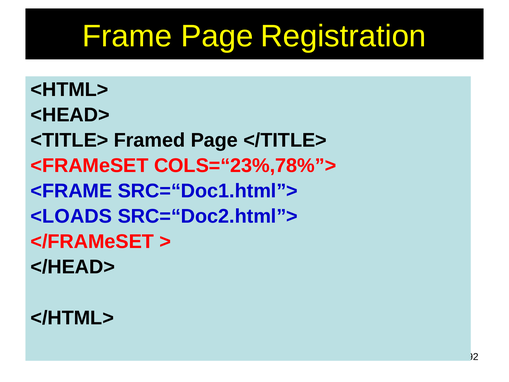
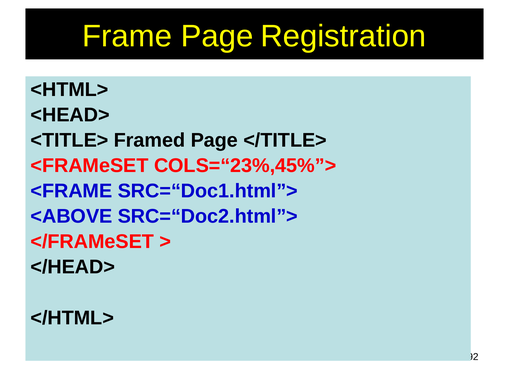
COLS=“23%,78%”>: COLS=“23%,78%”> -> COLS=“23%,45%”> (245, 166)
<LOADS: <LOADS -> <ABOVE (71, 216)
